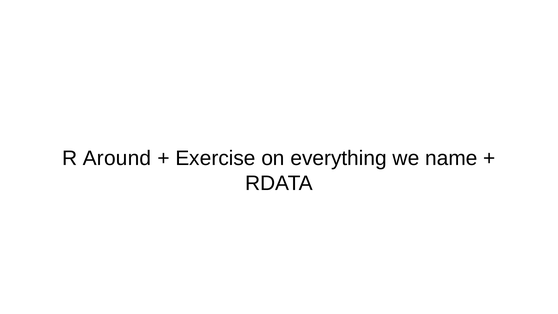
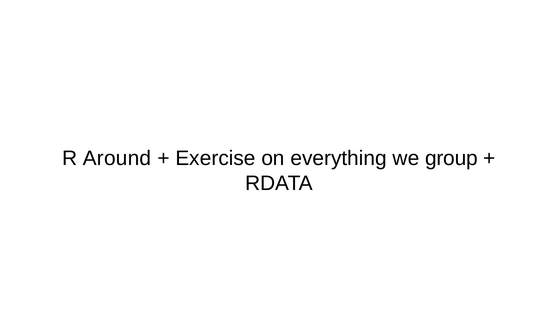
name: name -> group (451, 158)
